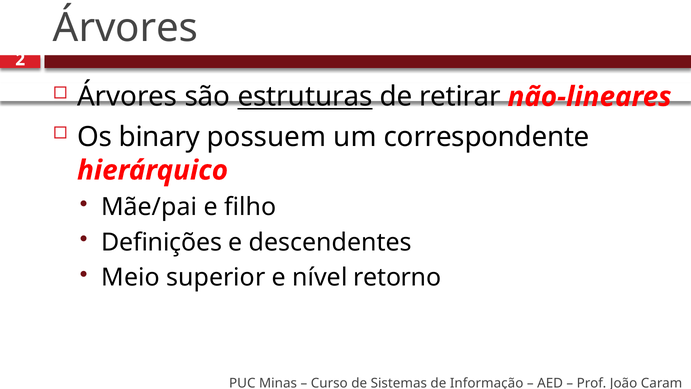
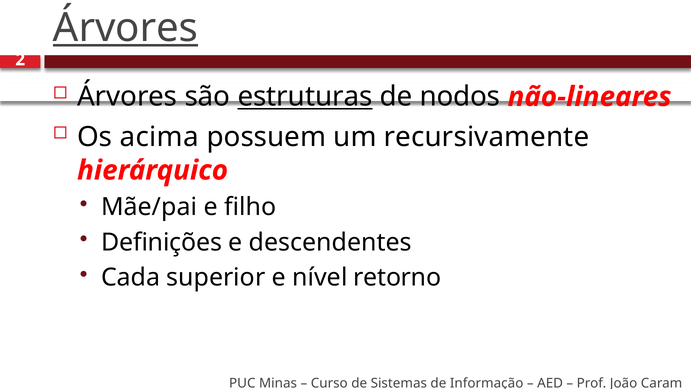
Árvores underline: none -> present (126, 28)
retirar: retirar -> nodos (460, 97)
binary: binary -> acima (159, 137)
correspondente: correspondente -> recursivamente (487, 137)
Meio: Meio -> Cada (131, 277)
